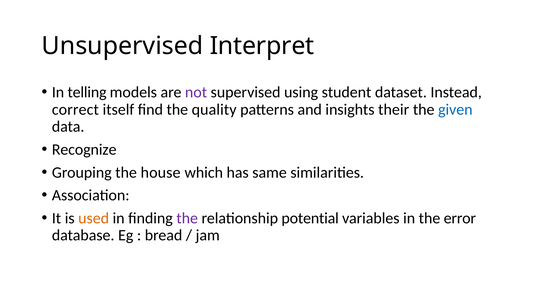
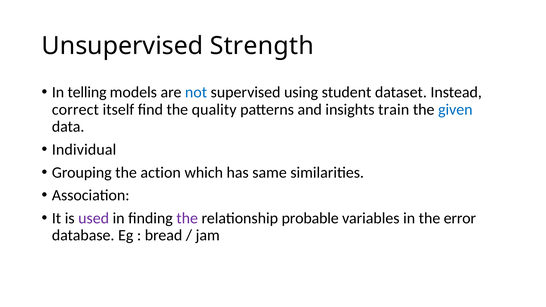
Interpret: Interpret -> Strength (262, 46)
not colour: purple -> blue (196, 92)
their: their -> train (394, 110)
Recognize: Recognize -> Individual (84, 150)
house: house -> action (161, 173)
used colour: orange -> purple (94, 218)
potential: potential -> probable (310, 218)
